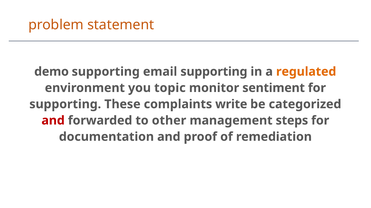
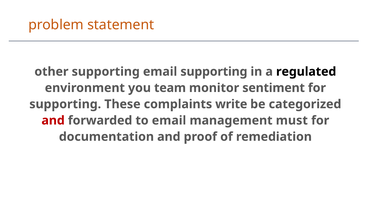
demo: demo -> other (51, 72)
regulated colour: orange -> black (306, 72)
topic: topic -> team (170, 88)
to other: other -> email (169, 121)
steps: steps -> must (292, 121)
